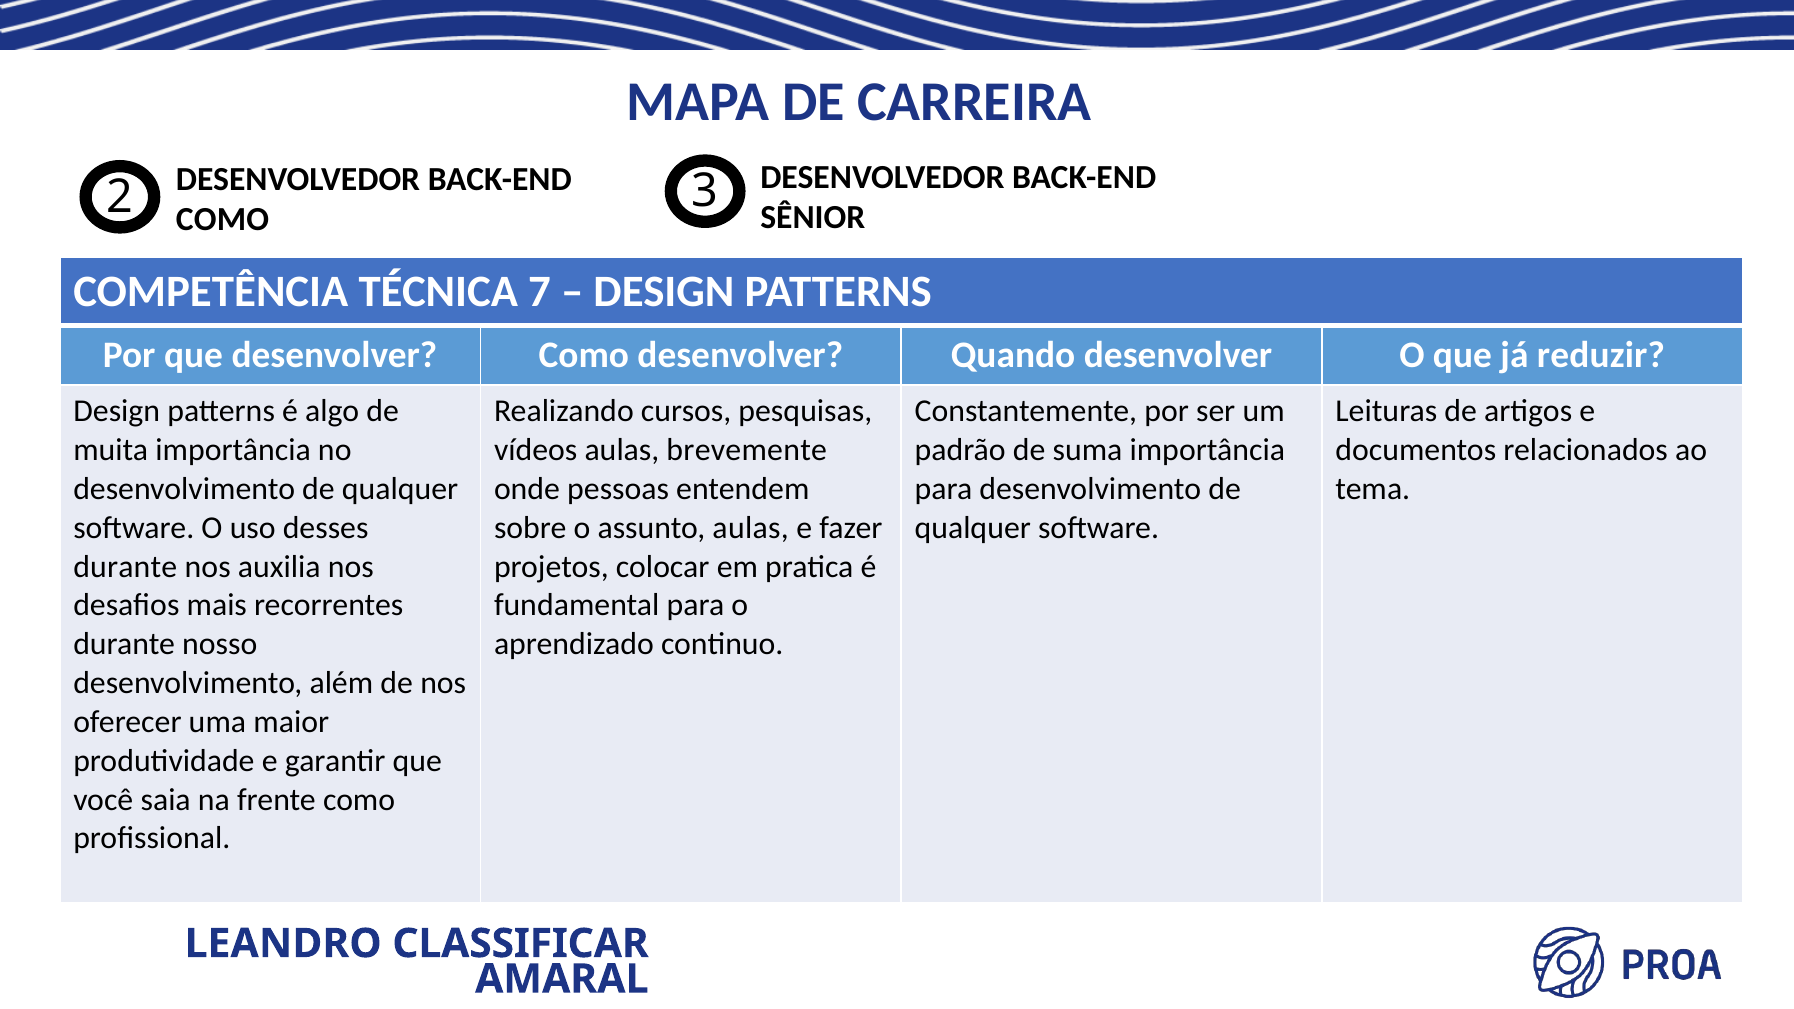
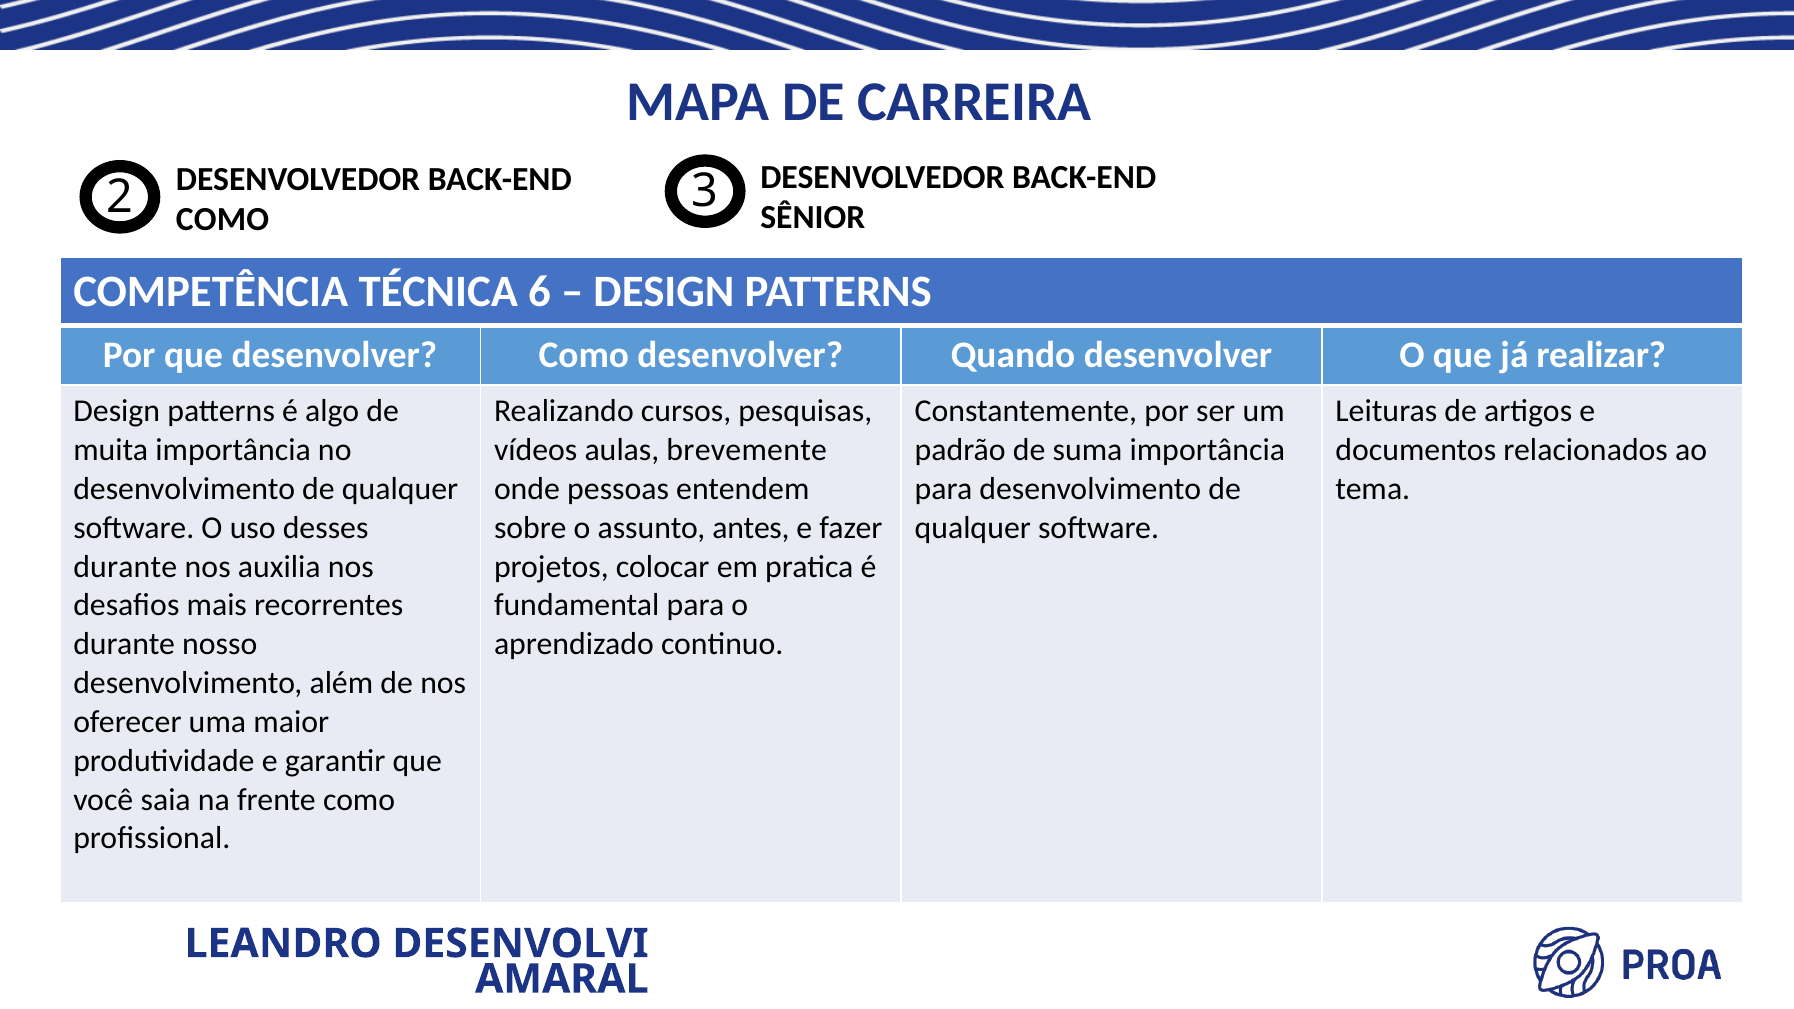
7: 7 -> 6 (540, 292)
reduzir: reduzir -> realizar (1601, 356)
assunto aulas: aulas -> antes (751, 528)
CLASSIFICAR: CLASSIFICAR -> DESENVOLVI (520, 944)
